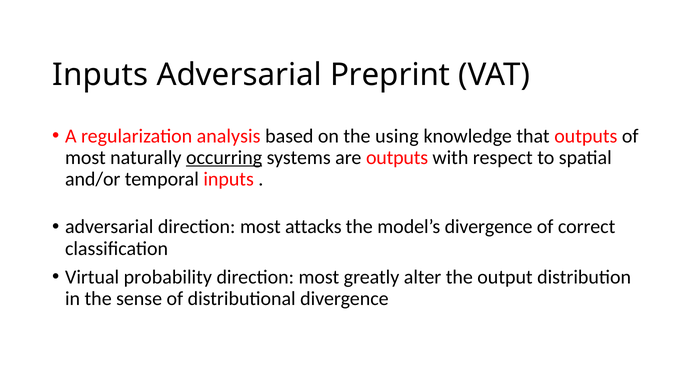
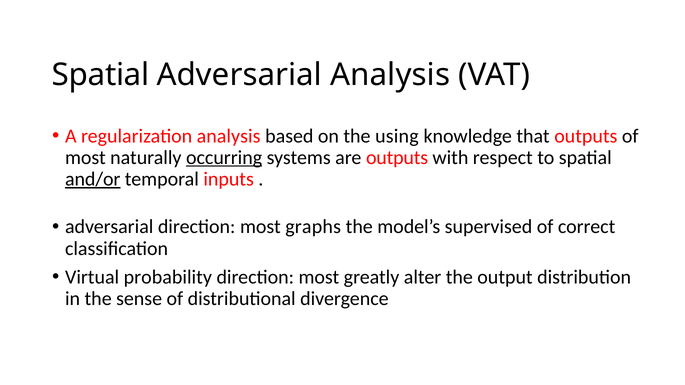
Inputs: Inputs -> Spatial (101, 75)
Adversarial Preprint: Preprint -> Analysis (390, 75)
and/or underline: none -> present (93, 179)
attacks: attacks -> graphs (313, 227)
model’s divergence: divergence -> supervised (489, 227)
